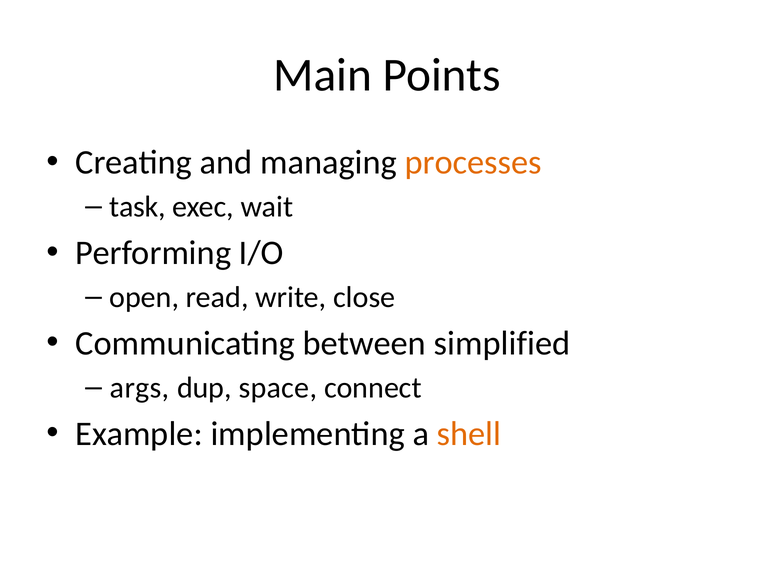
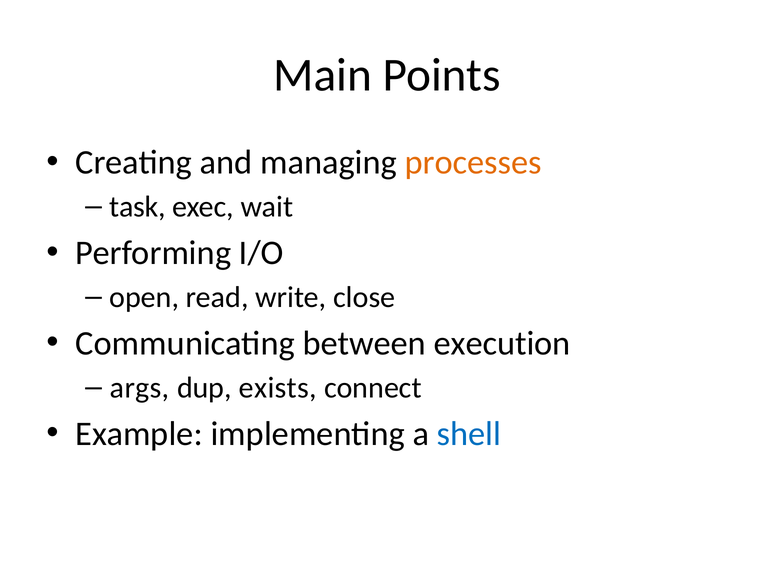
simplified: simplified -> execution (502, 343)
space: space -> exists (278, 388)
shell colour: orange -> blue (469, 433)
